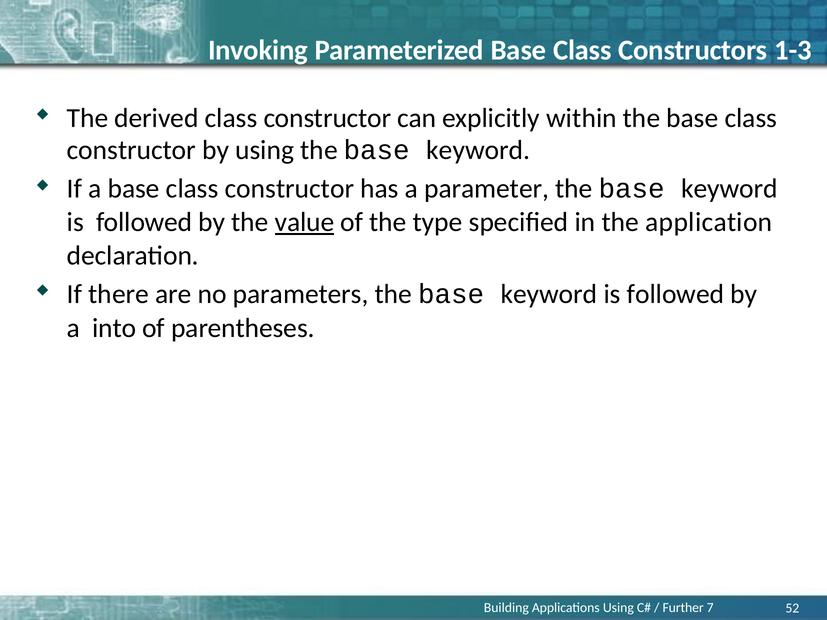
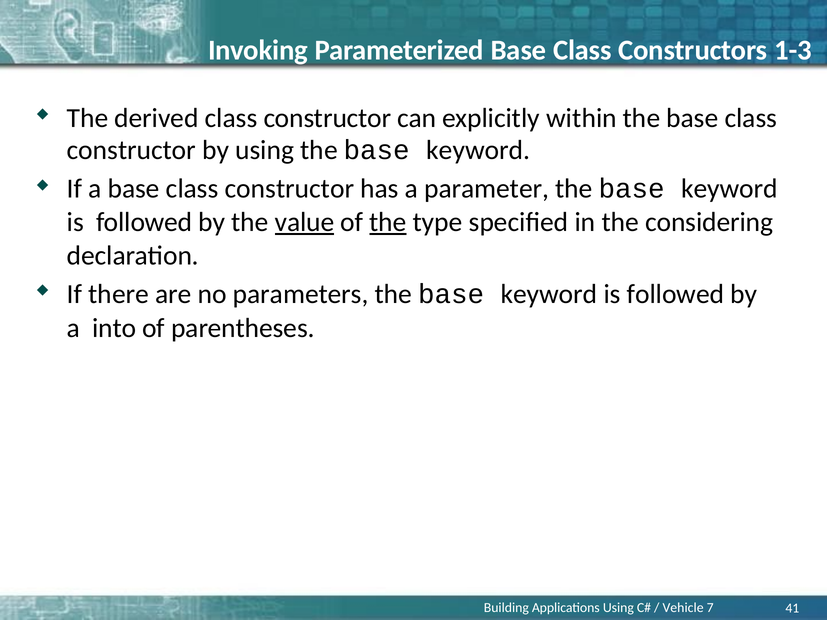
the underline: none -> present (388, 222)
application: application -> considering (709, 222)
Further: Further -> Vehicle (683, 608)
52: 52 -> 41 (792, 608)
